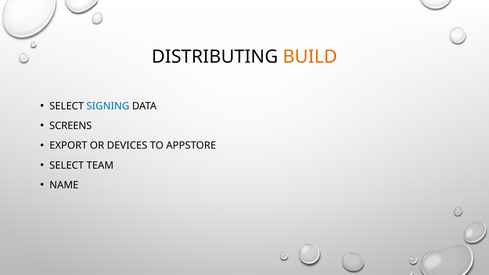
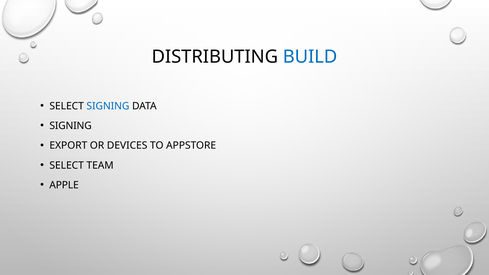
BUILD colour: orange -> blue (310, 57)
SCREENS: SCREENS -> SIGNING (71, 126)
NAME: NAME -> APPLE (64, 185)
